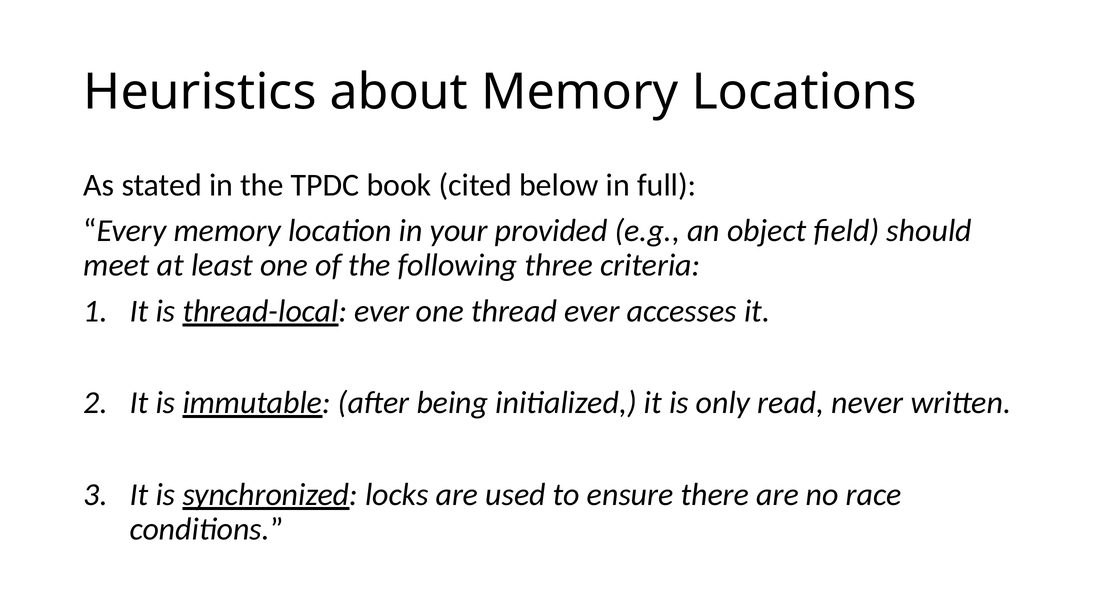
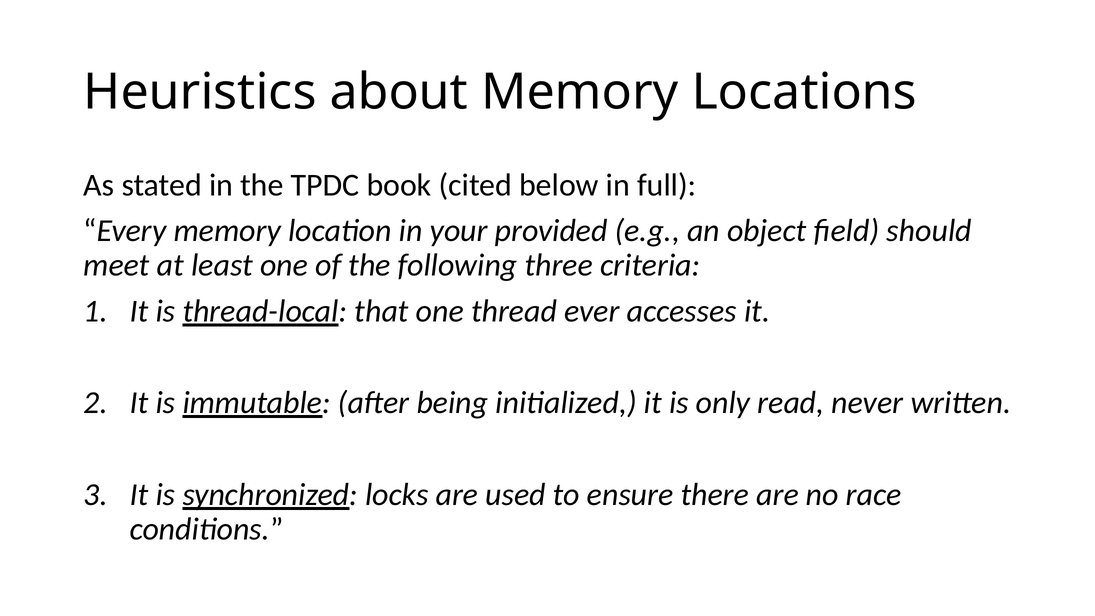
thread-local ever: ever -> that (382, 311)
